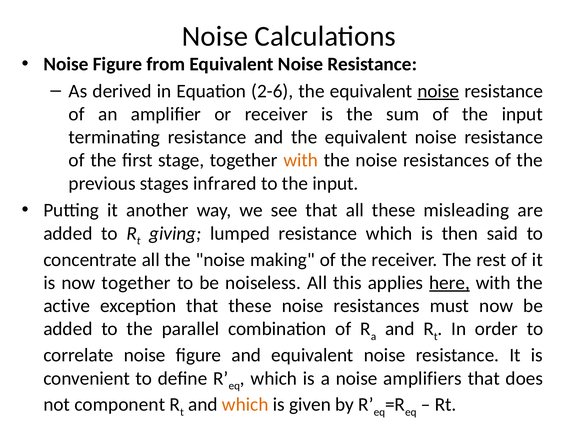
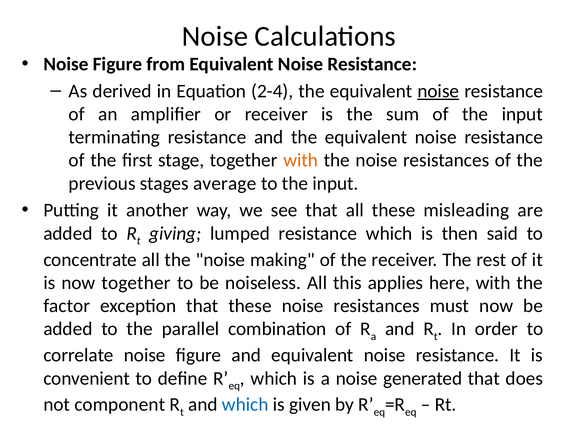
2-6: 2-6 -> 2-4 (272, 91)
infrared: infrared -> average (225, 184)
here underline: present -> none (450, 283)
active: active -> factor (67, 306)
amplifiers: amplifiers -> generated (423, 379)
which colour: orange -> blue (245, 405)
